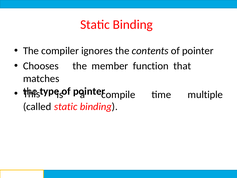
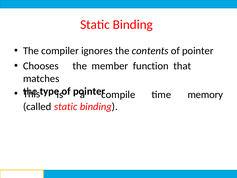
multiple: multiple -> memory (205, 94)
